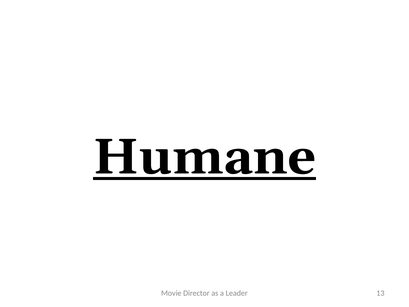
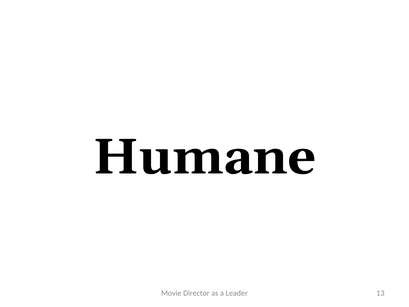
Humane underline: present -> none (204, 157)
